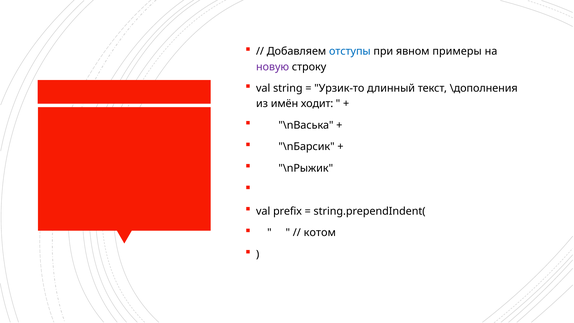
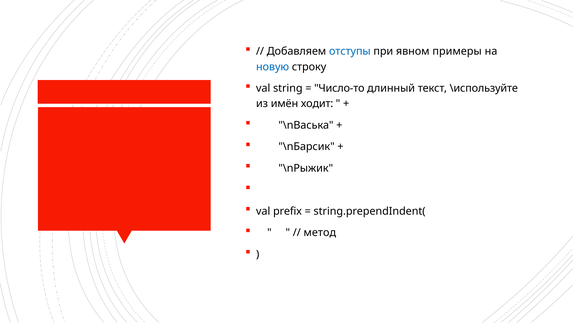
новую colour: purple -> blue (273, 67)
Урзик-то: Урзик-то -> Число-то (339, 88)
\дополнения: \дополнения -> \используйте (484, 88)
котом: котом -> метод (320, 233)
